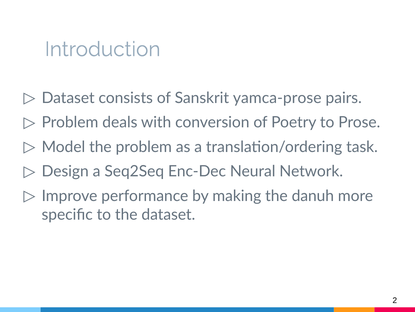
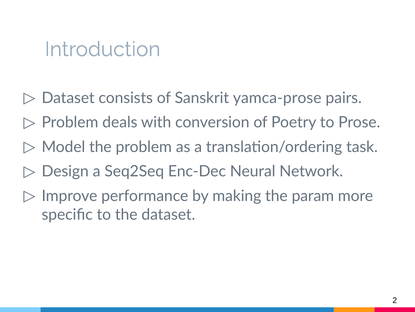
danuh: danuh -> param (313, 196)
